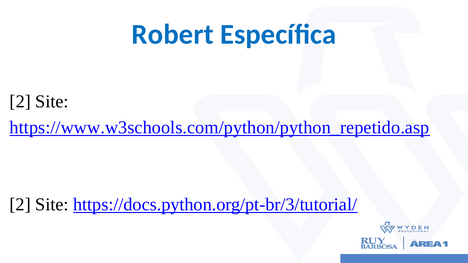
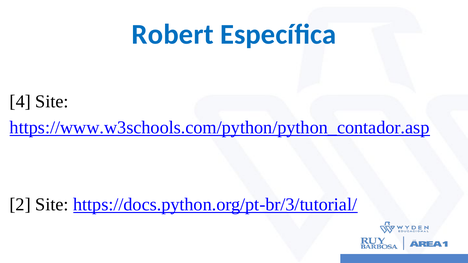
2: 2 -> 4 (20, 102)
https://www.w3schools.com/python/python_repetido.asp: https://www.w3schools.com/python/python_repetido.asp -> https://www.w3schools.com/python/python_contador.asp (220, 127)
